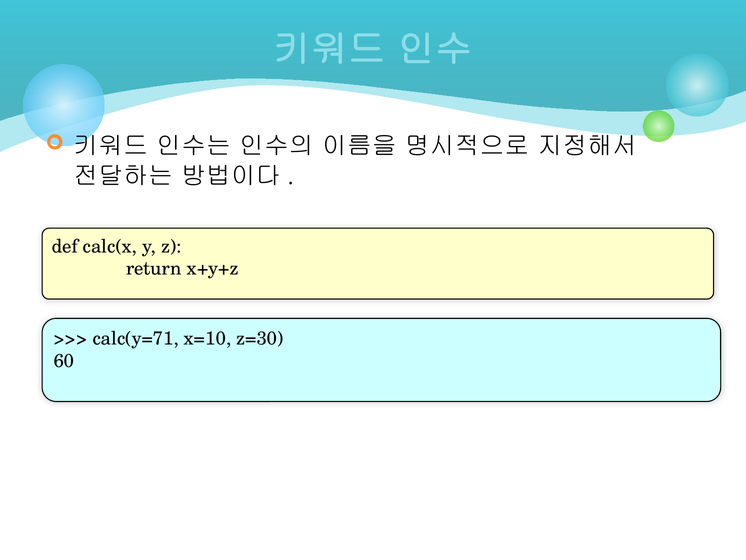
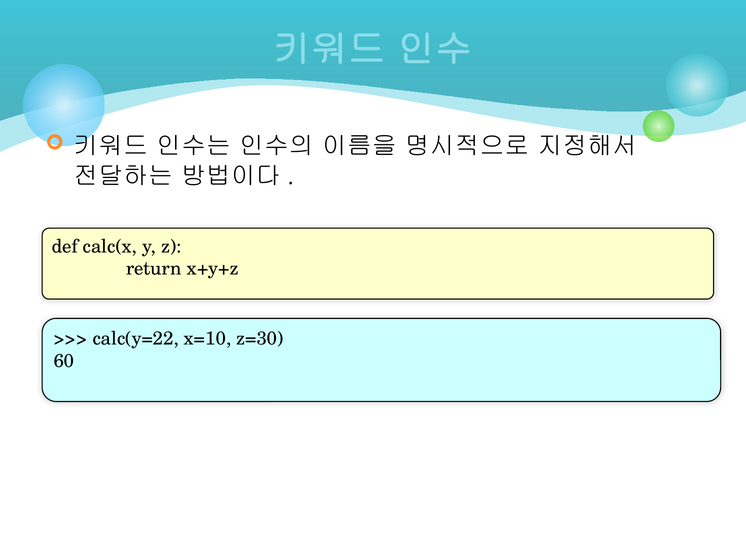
calc(y=71: calc(y=71 -> calc(y=22 (136, 338)
